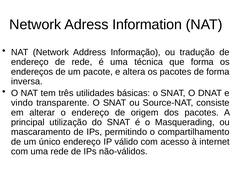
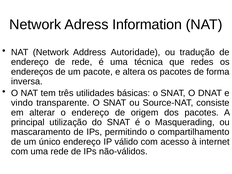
Informação: Informação -> Autoridade (135, 52)
que forma: forma -> redes (202, 62)
